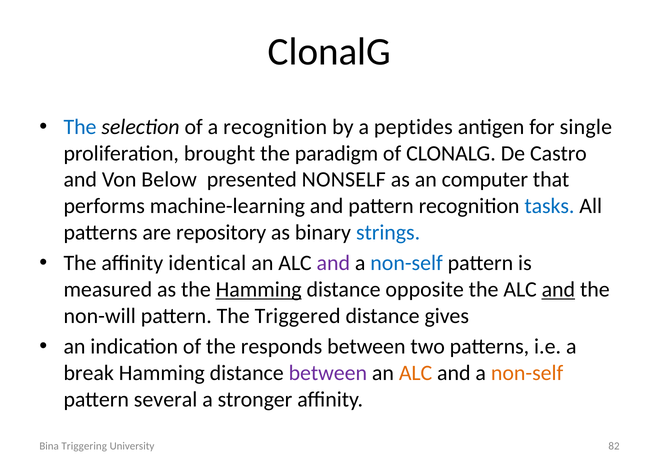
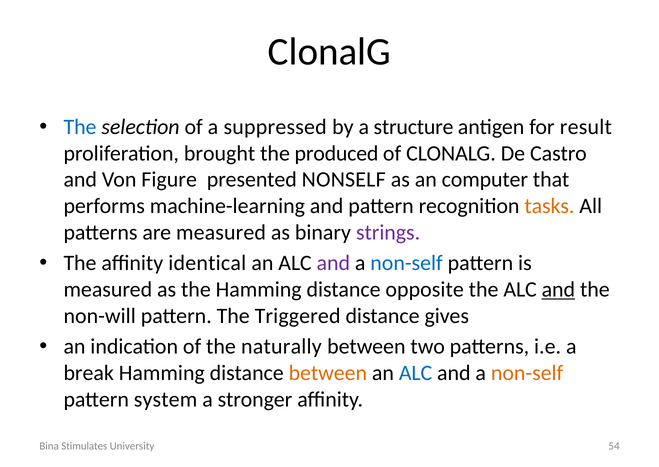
a recognition: recognition -> suppressed (275, 127)
peptides: peptides -> structure (414, 127)
single: single -> result (586, 127)
paradigm: paradigm -> produced (337, 153)
Below: Below -> Figure (169, 179)
tasks colour: blue -> orange (549, 206)
are repository: repository -> measured (221, 232)
strings colour: blue -> purple (388, 232)
Hamming underline: present -> none (259, 289)
responds: responds -> naturally (281, 346)
between colour: purple -> orange (328, 372)
ALC colour: orange -> blue (416, 372)
several: several -> system (166, 399)
Triggering: Triggering -> Stimulates (84, 445)
82: 82 -> 54 (614, 445)
